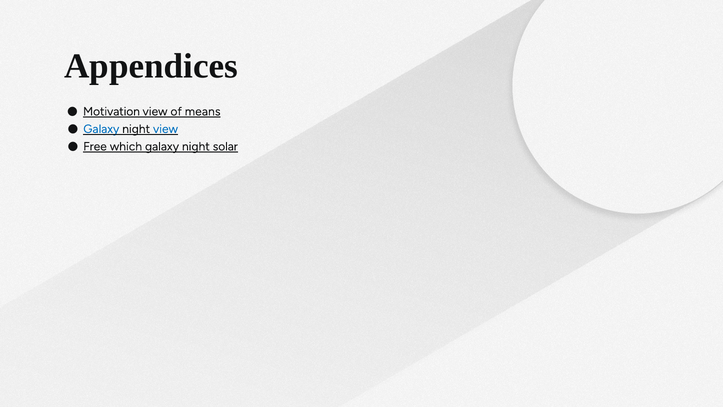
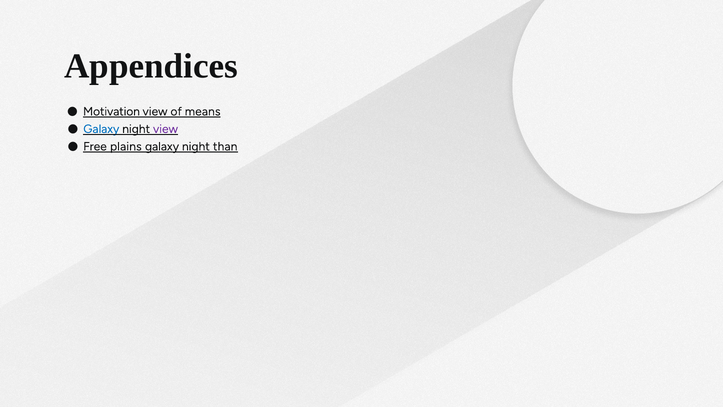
view colour: blue -> purple (165, 129)
which: which -> plains (126, 146)
solar: solar -> than (225, 146)
